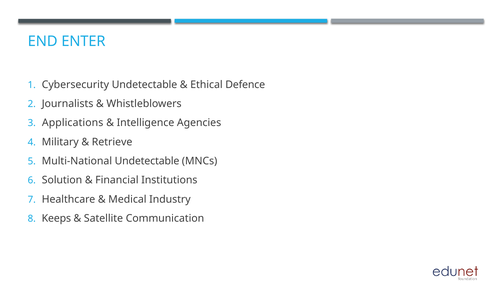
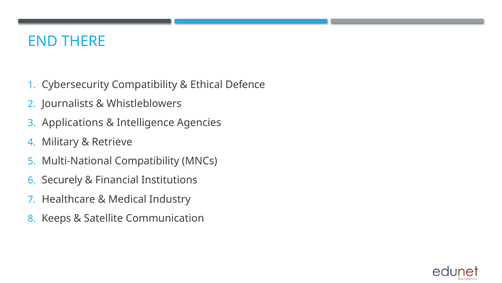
ENTER: ENTER -> THERE (83, 41)
Cybersecurity Undetectable: Undetectable -> Compatibility (144, 85)
Multi-National Undetectable: Undetectable -> Compatibility (147, 161)
Solution: Solution -> Securely (62, 180)
